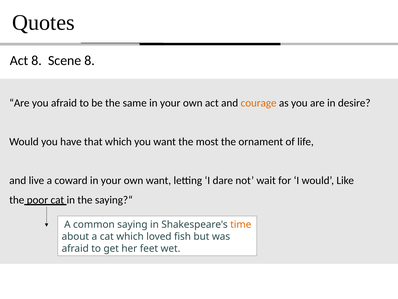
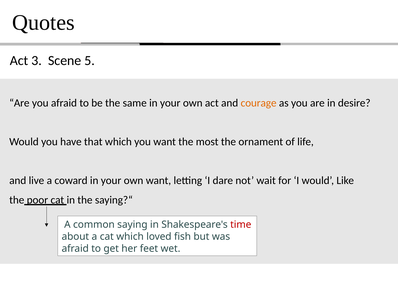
Act 8: 8 -> 3 (37, 61)
Scene 8: 8 -> 5 (90, 61)
time colour: orange -> red (241, 224)
